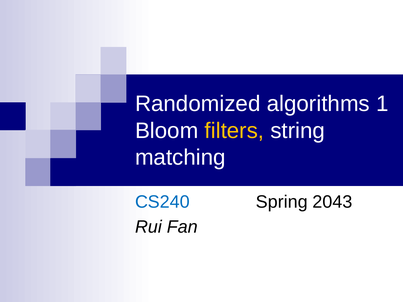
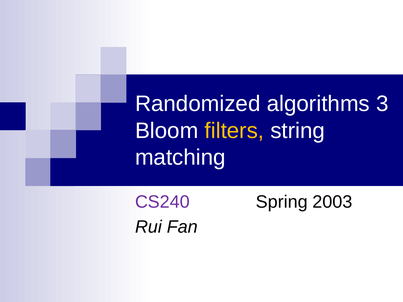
1: 1 -> 3 (382, 104)
CS240 colour: blue -> purple (162, 202)
2043: 2043 -> 2003 (333, 202)
